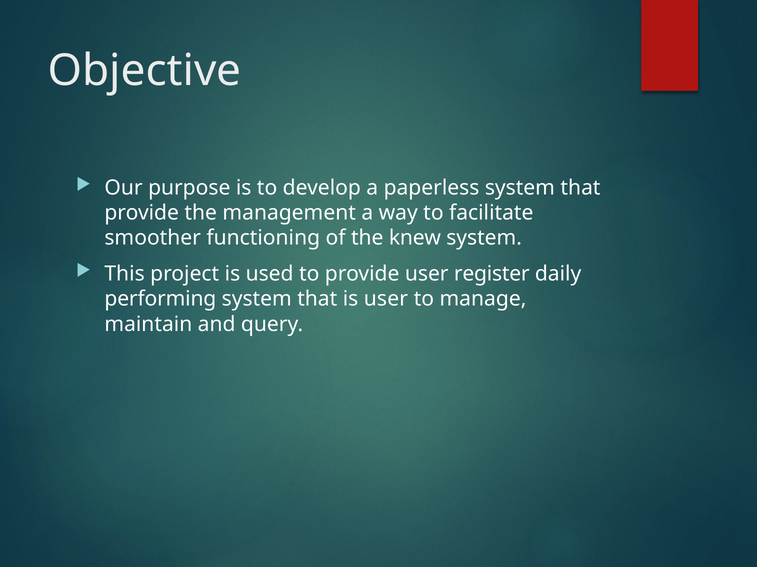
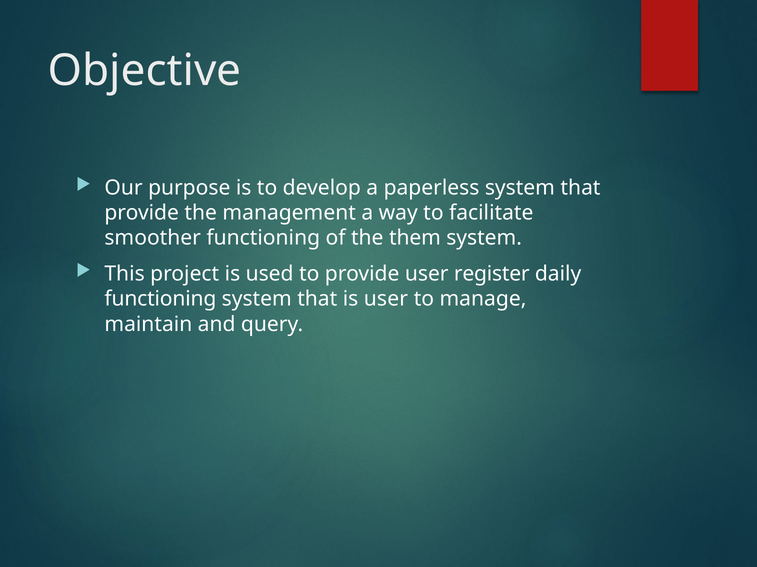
knew: knew -> them (415, 238)
performing: performing -> functioning (160, 299)
